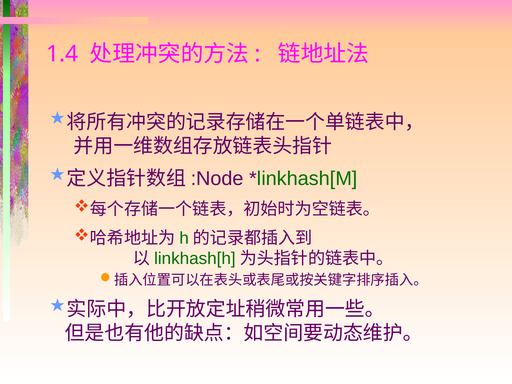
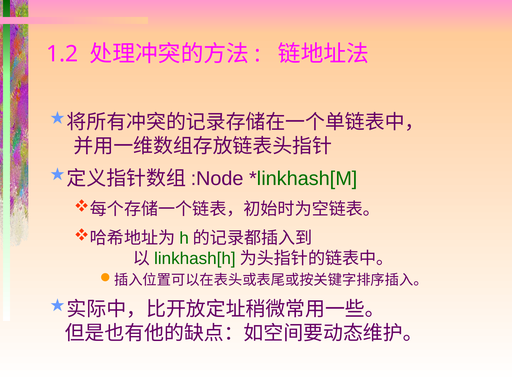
1.4: 1.4 -> 1.2 (62, 54)
